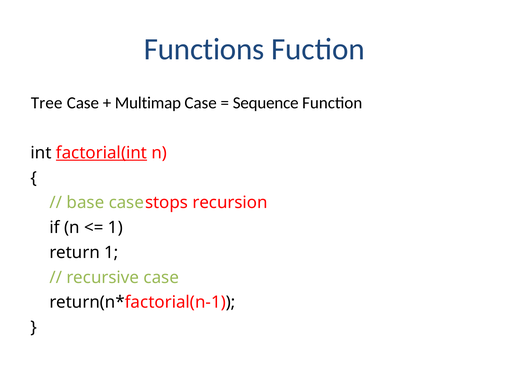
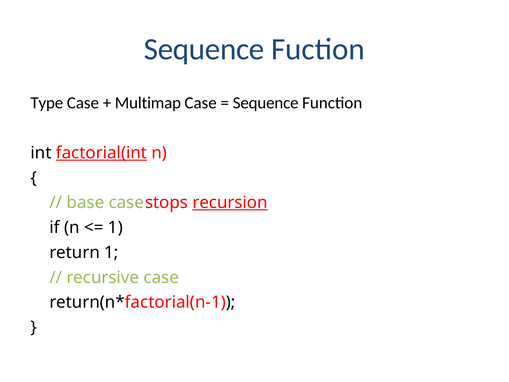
Functions: Functions -> Sequence (204, 49)
Tree: Tree -> Type (47, 103)
recursion underline: none -> present (230, 203)
